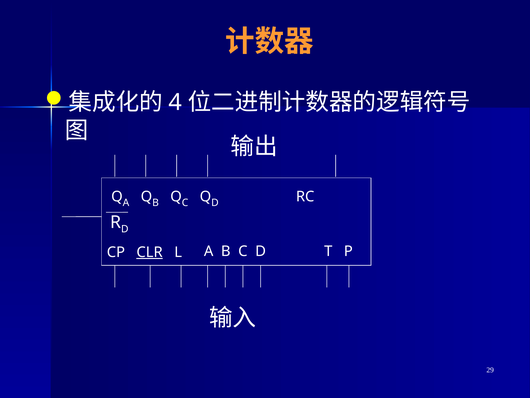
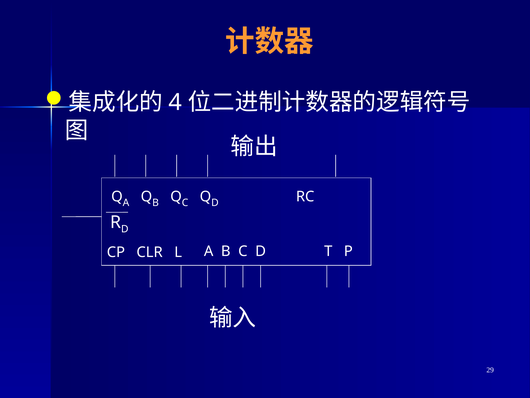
CLR underline: present -> none (150, 252)
